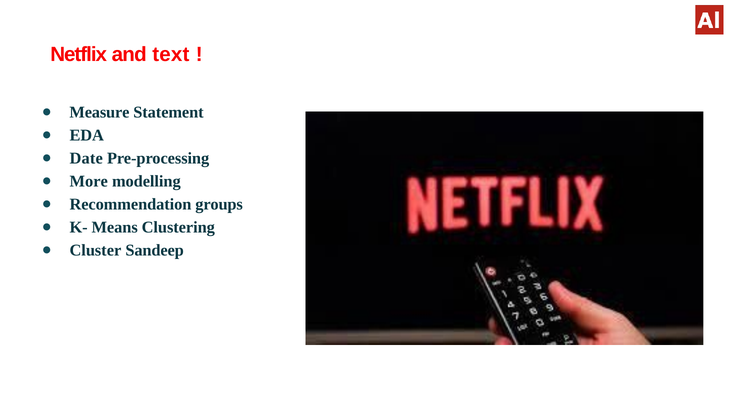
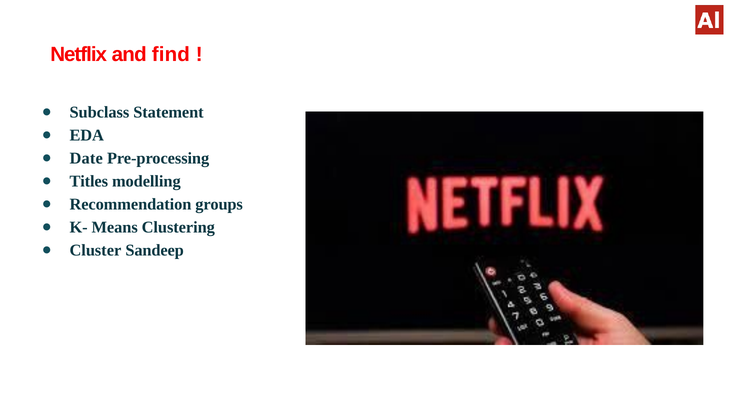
text: text -> find (171, 54)
Measure: Measure -> Subclass (99, 112)
More: More -> Titles (89, 181)
